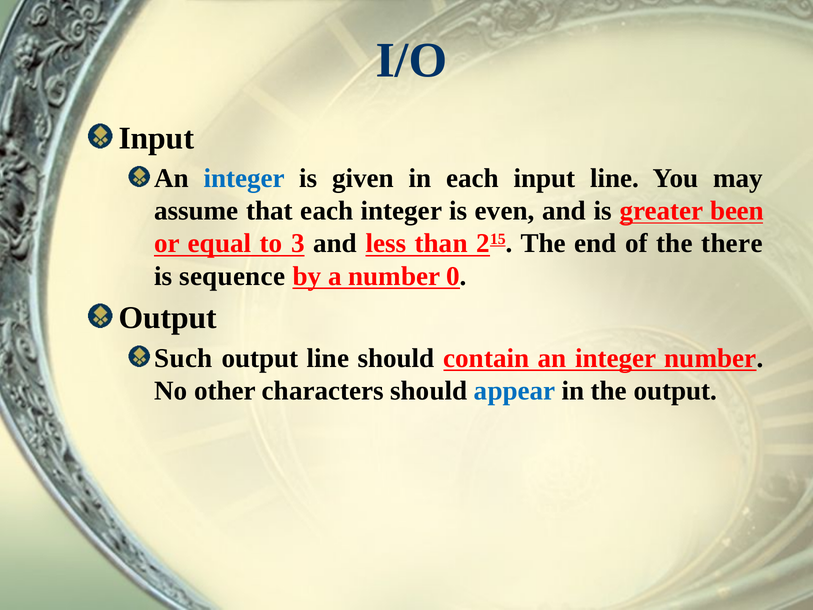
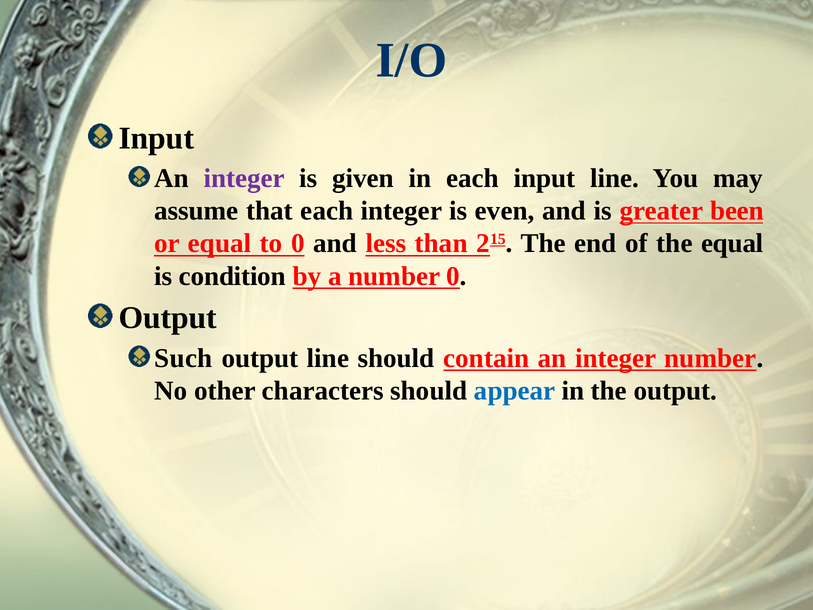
integer colour: blue -> purple (244, 178)
to 3: 3 -> 0 (298, 243)
the there: there -> equal (732, 243)
sequence: sequence -> condition (232, 276)
